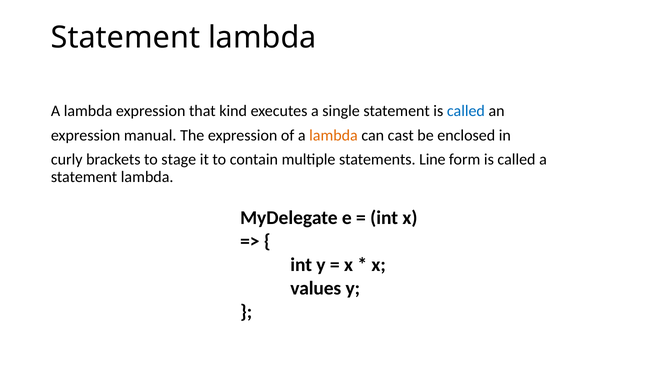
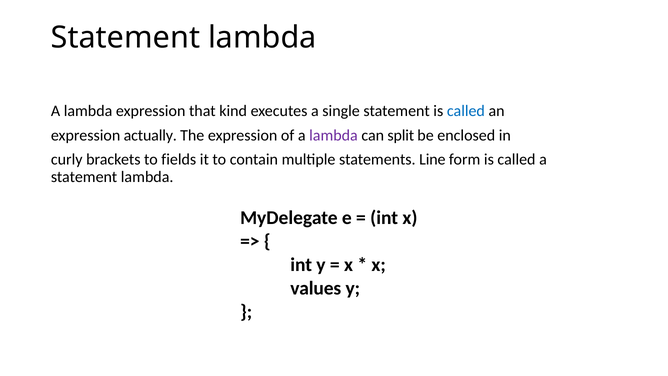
manual: manual -> actually (150, 135)
lambda colour: orange -> purple (333, 135)
cast: cast -> split (401, 135)
stage: stage -> fields (179, 160)
